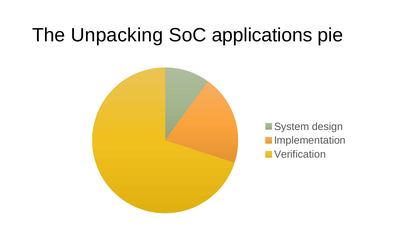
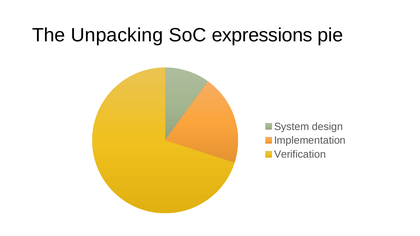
applications: applications -> expressions (262, 35)
